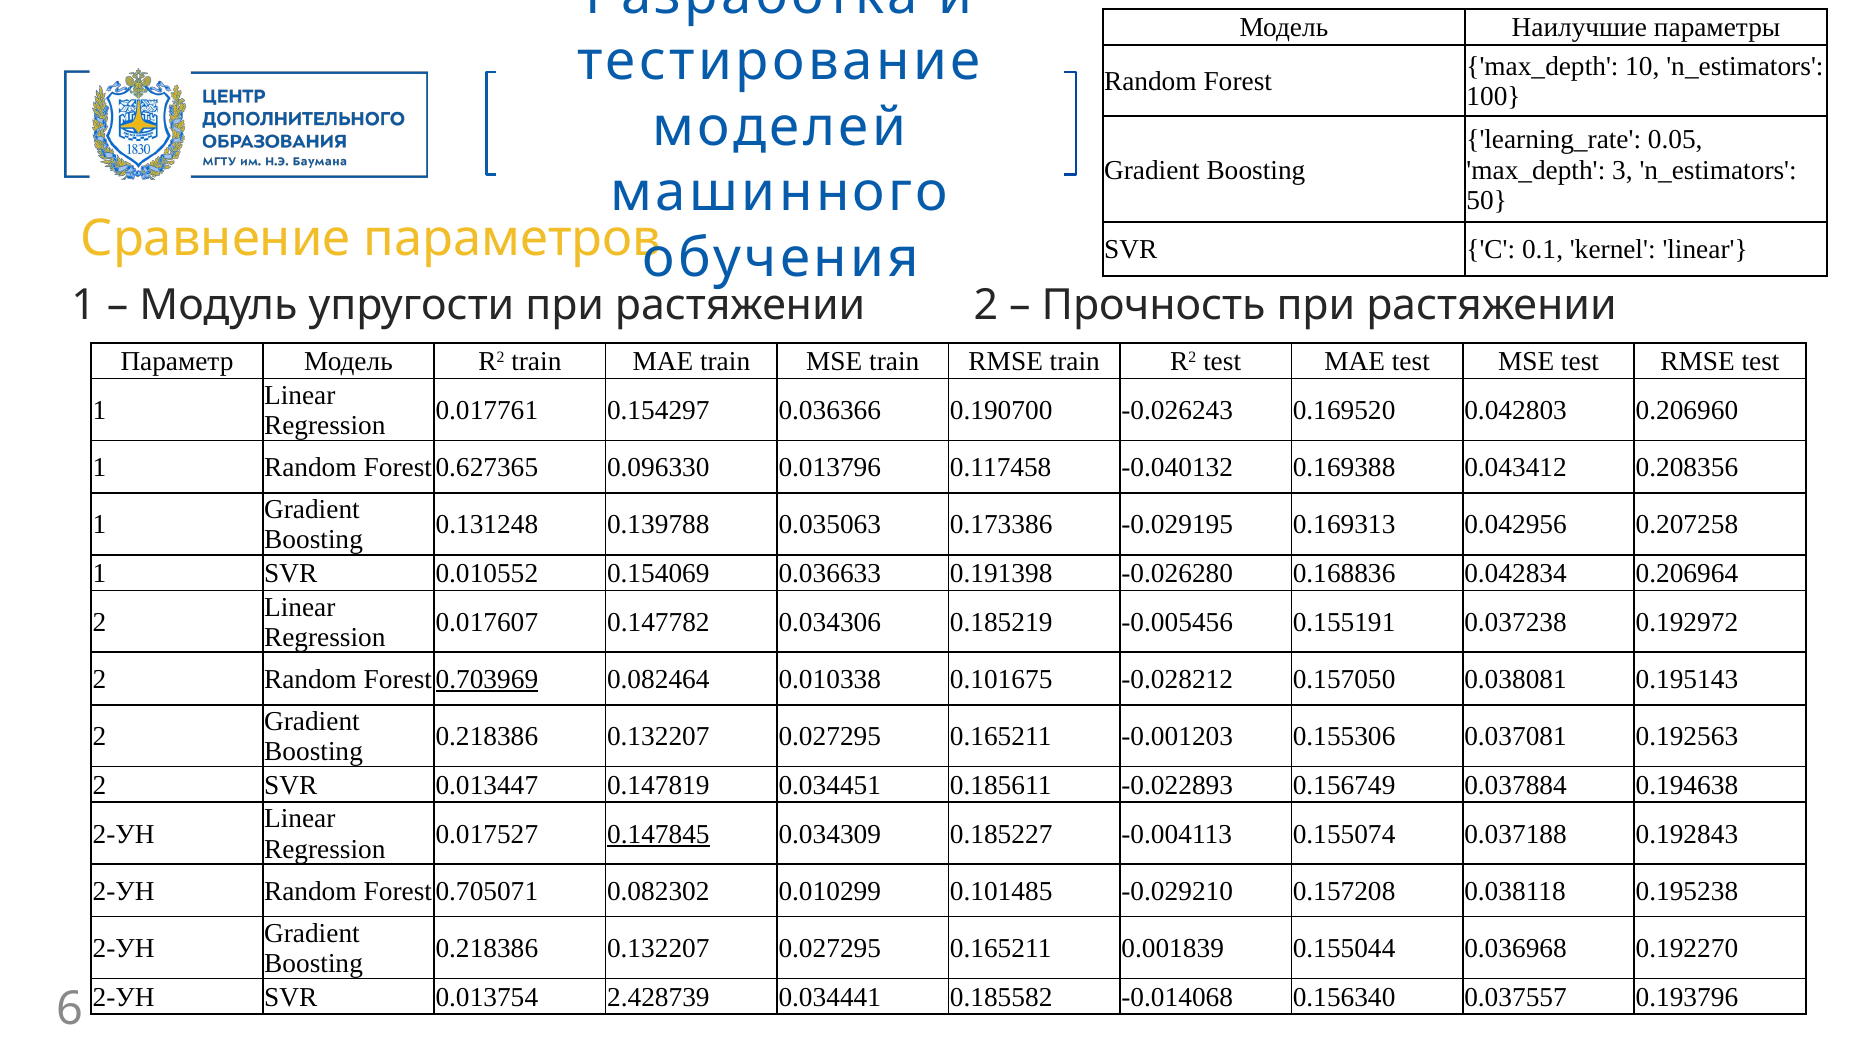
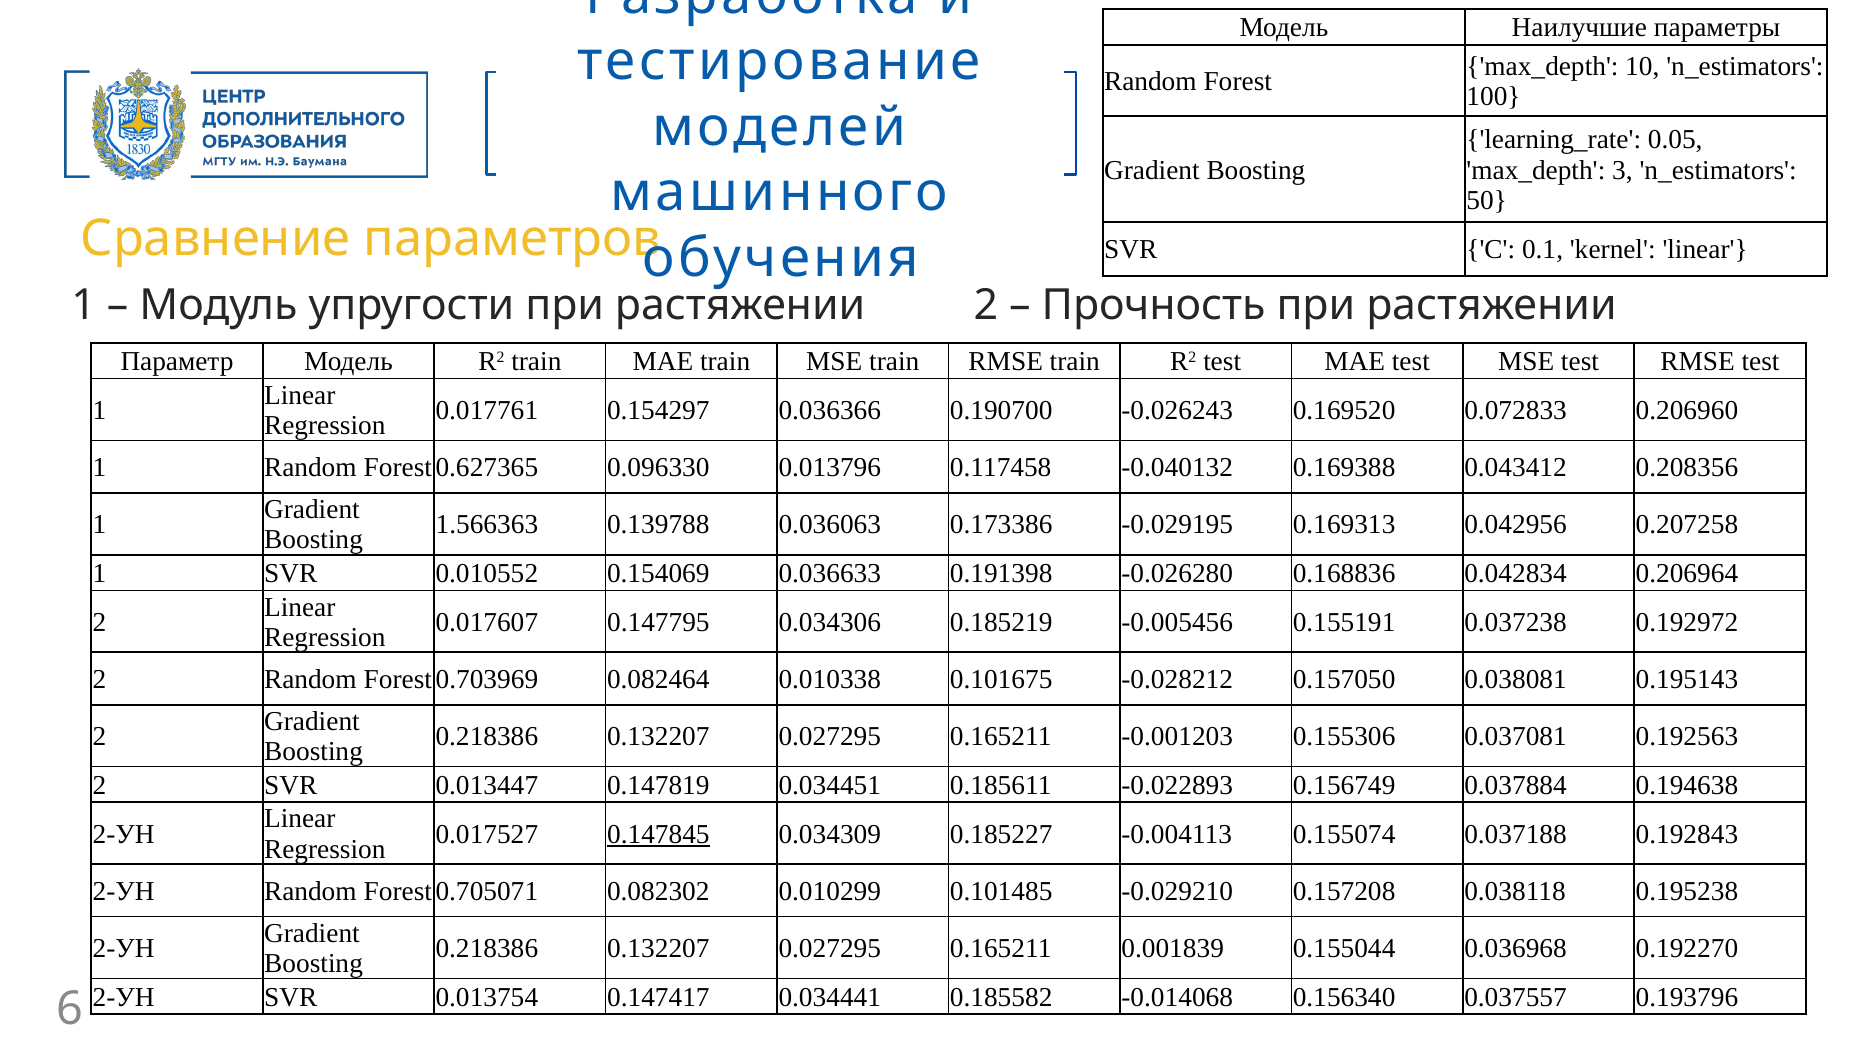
0.042803: 0.042803 -> 0.072833 (1516, 410)
0.131248: 0.131248 -> 1.566363 (487, 525)
0.035063: 0.035063 -> 0.036063 (830, 525)
0.147782: 0.147782 -> 0.147795 (658, 622)
0.703969 underline: present -> none (487, 679)
2.428739: 2.428739 -> 0.147417 (658, 997)
